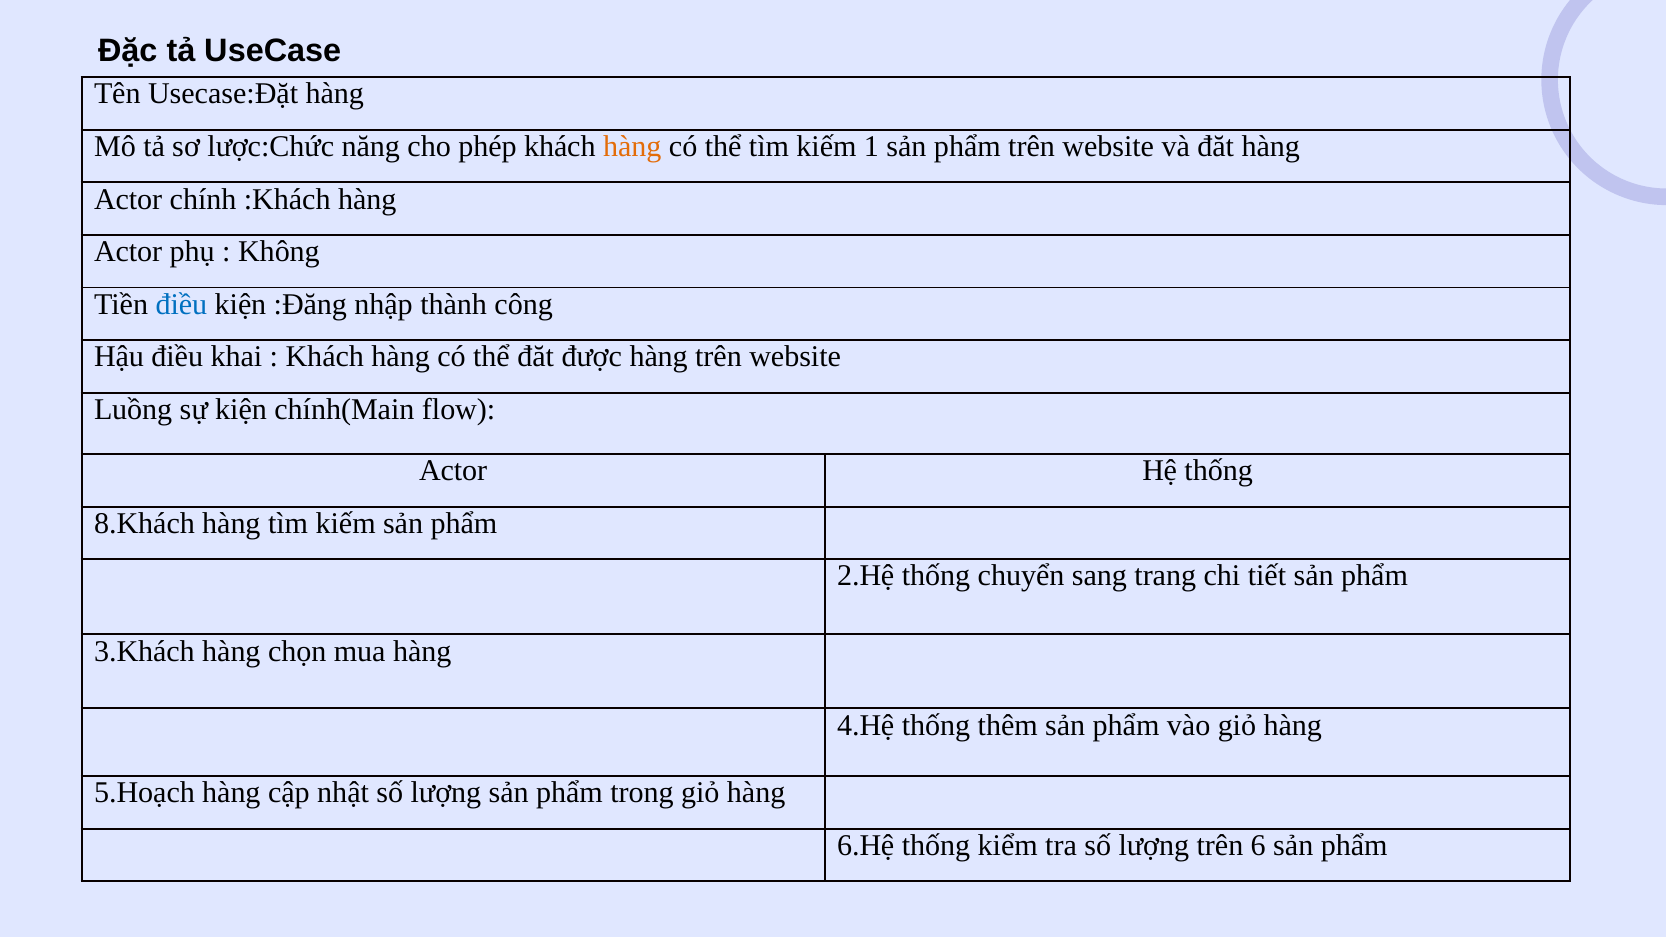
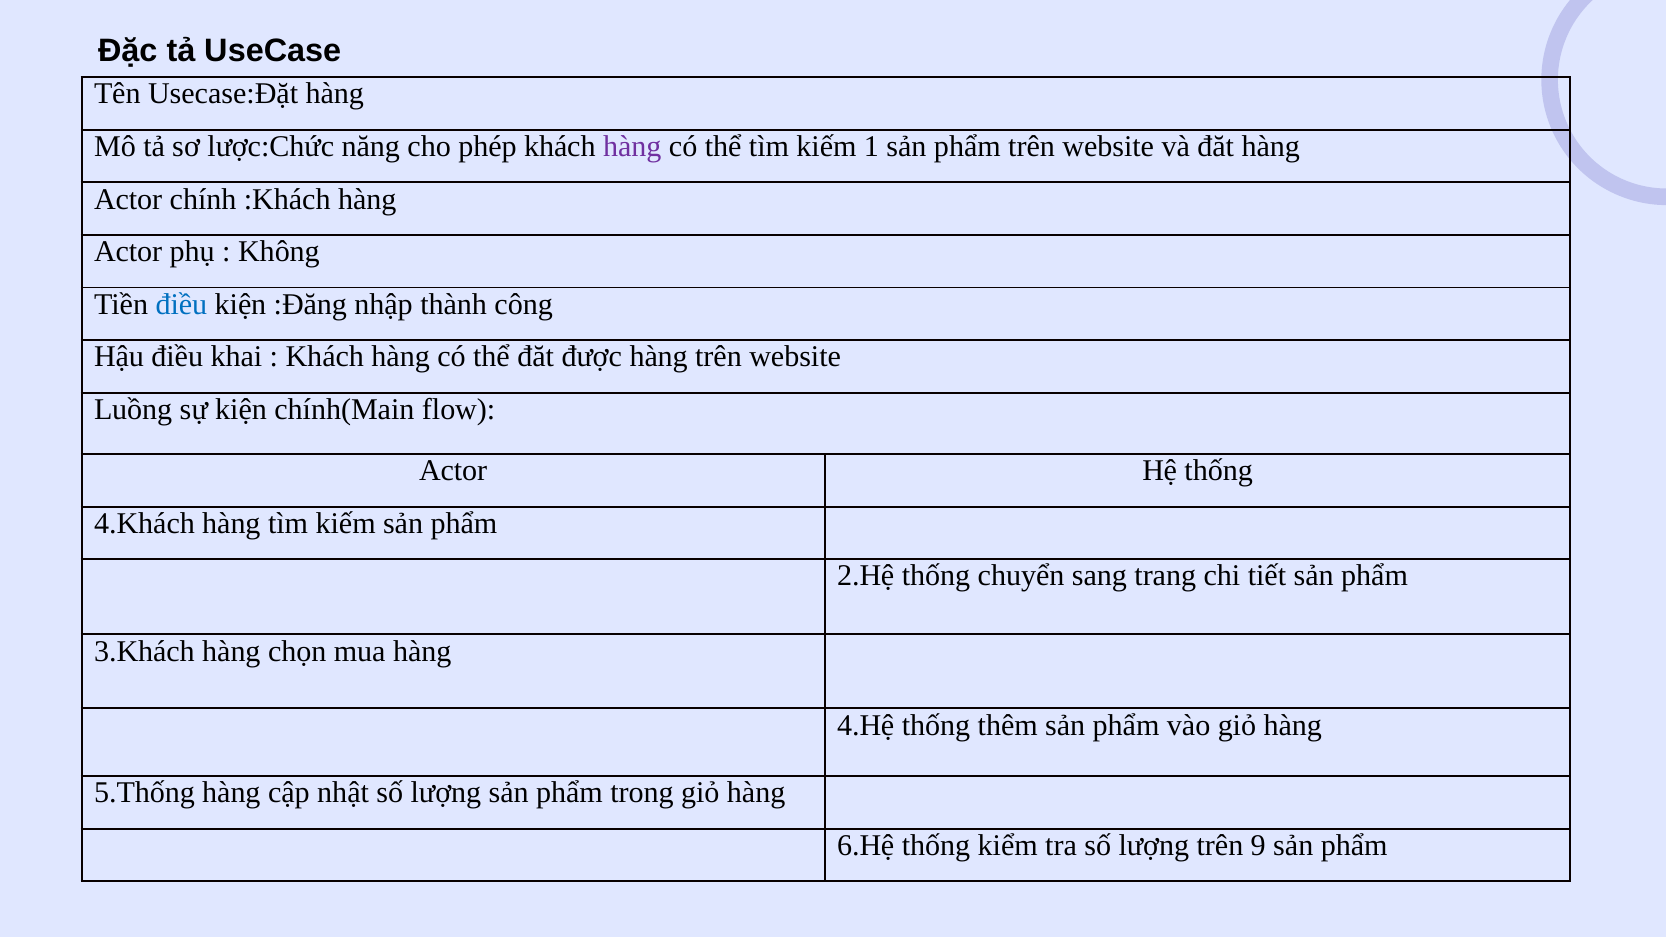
hàng colour: orange -> purple (632, 147)
8.Khách: 8.Khách -> 4.Khách (144, 523)
5.Hoạch: 5.Hoạch -> 5.Thống (144, 793)
6: 6 -> 9 (1258, 845)
